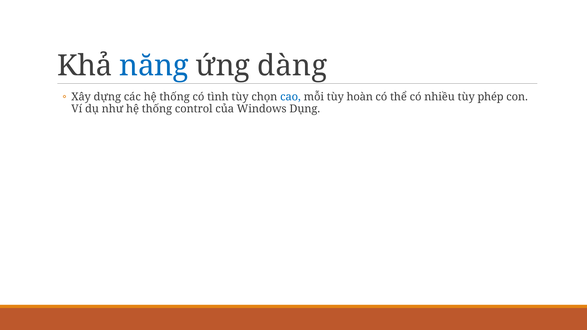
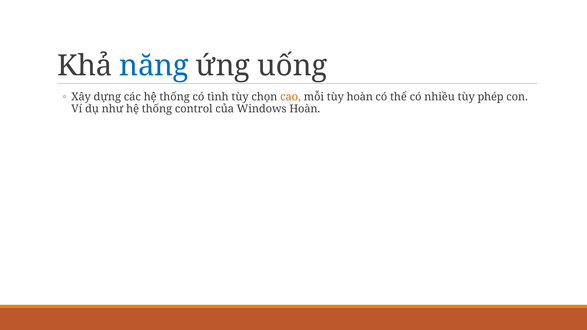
dàng: dàng -> uống (292, 66)
cao colour: blue -> orange (290, 97)
Windows Dụng: Dụng -> Hoàn (305, 109)
